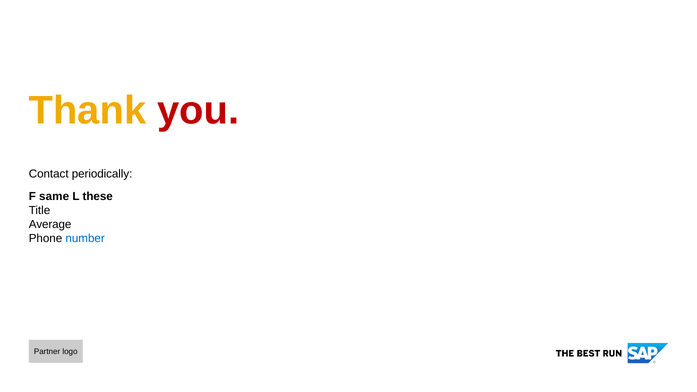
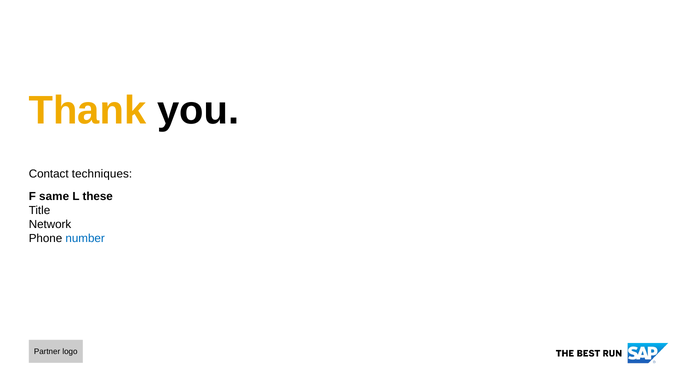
you colour: red -> black (198, 111)
periodically: periodically -> techniques (102, 174)
Average: Average -> Network (50, 224)
